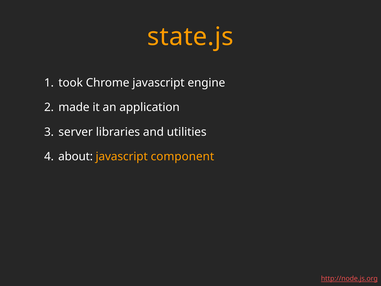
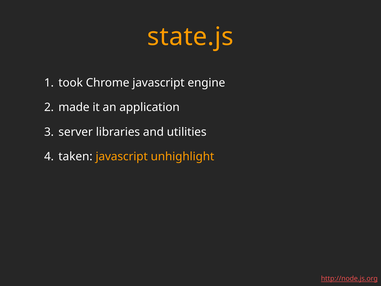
about: about -> taken (75, 156)
component: component -> unhighlight (182, 156)
